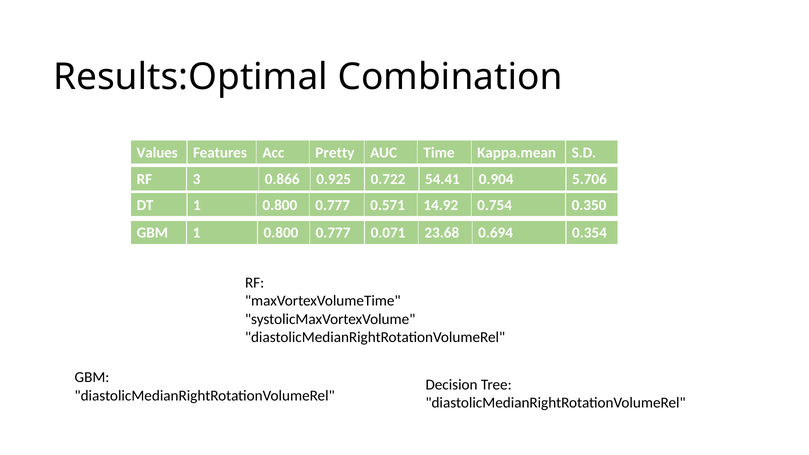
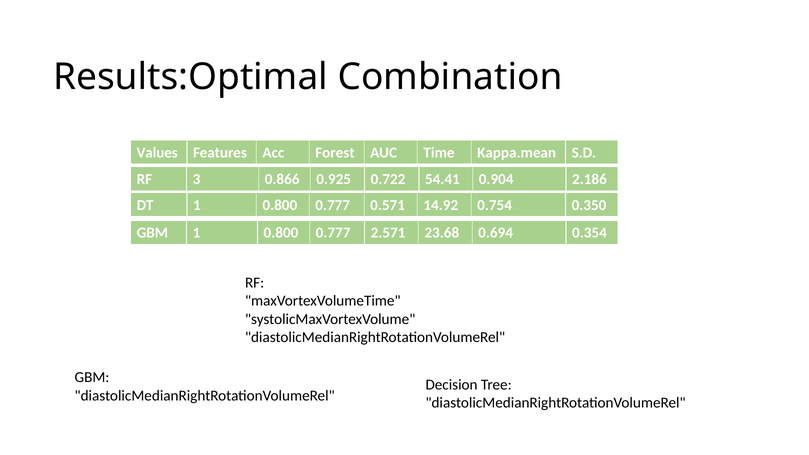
Pretty: Pretty -> Forest (335, 153)
5.706: 5.706 -> 2.186 (589, 179)
0.071: 0.071 -> 2.571 (388, 233)
